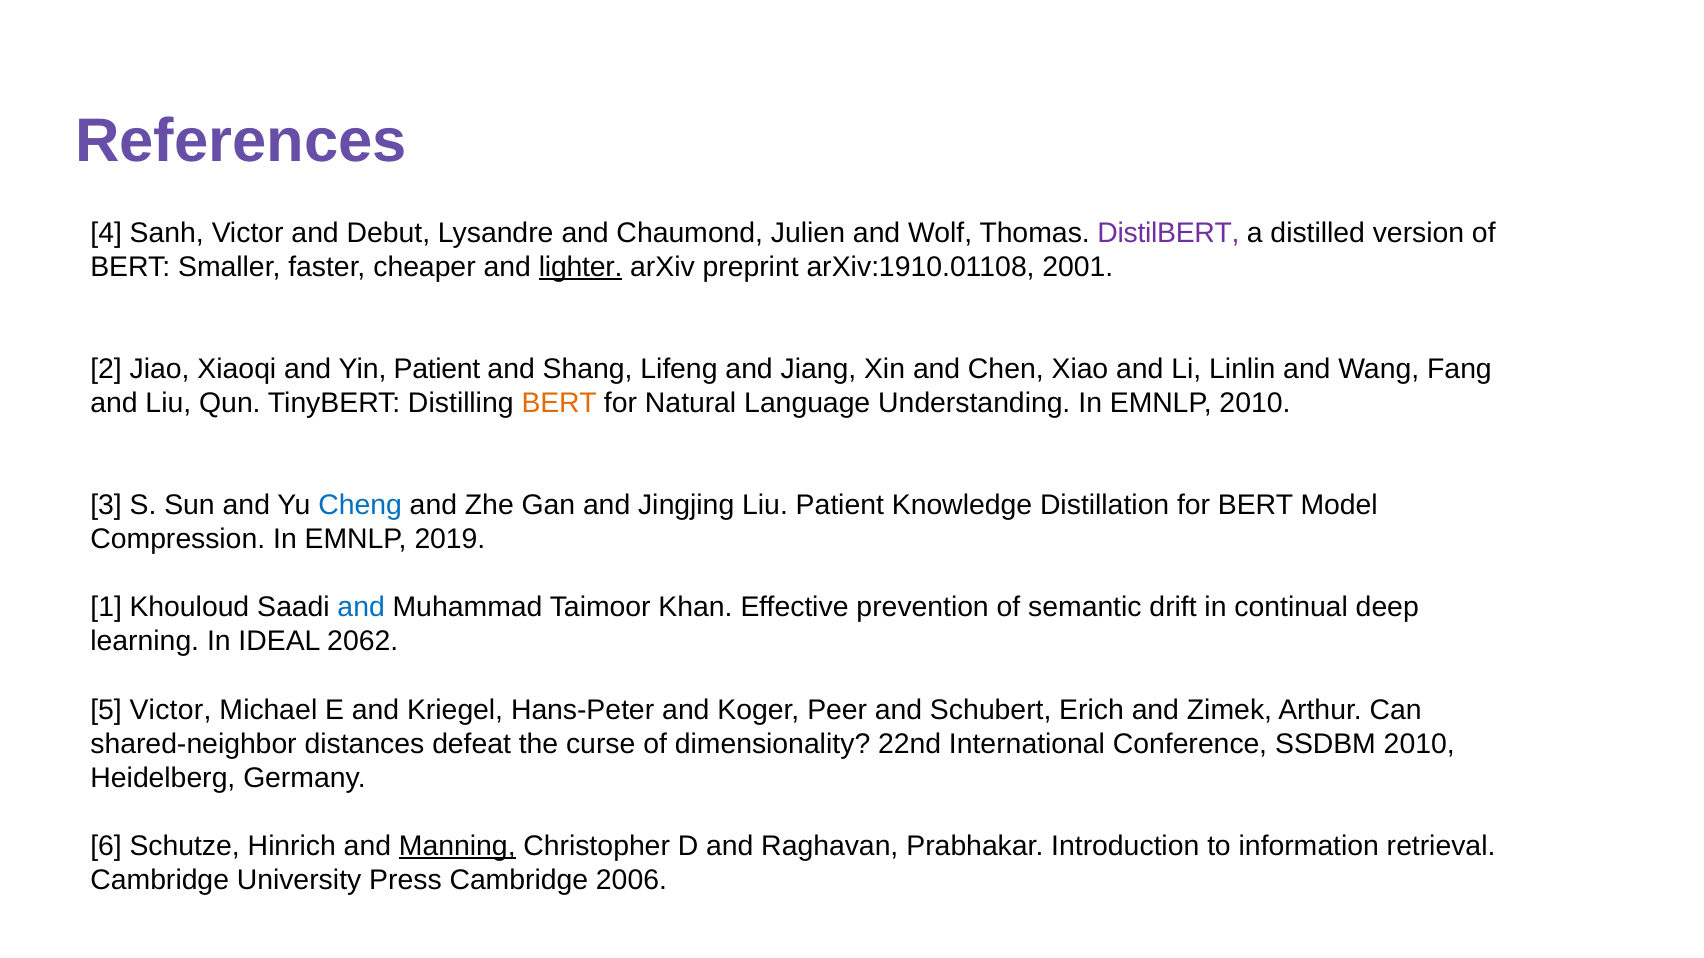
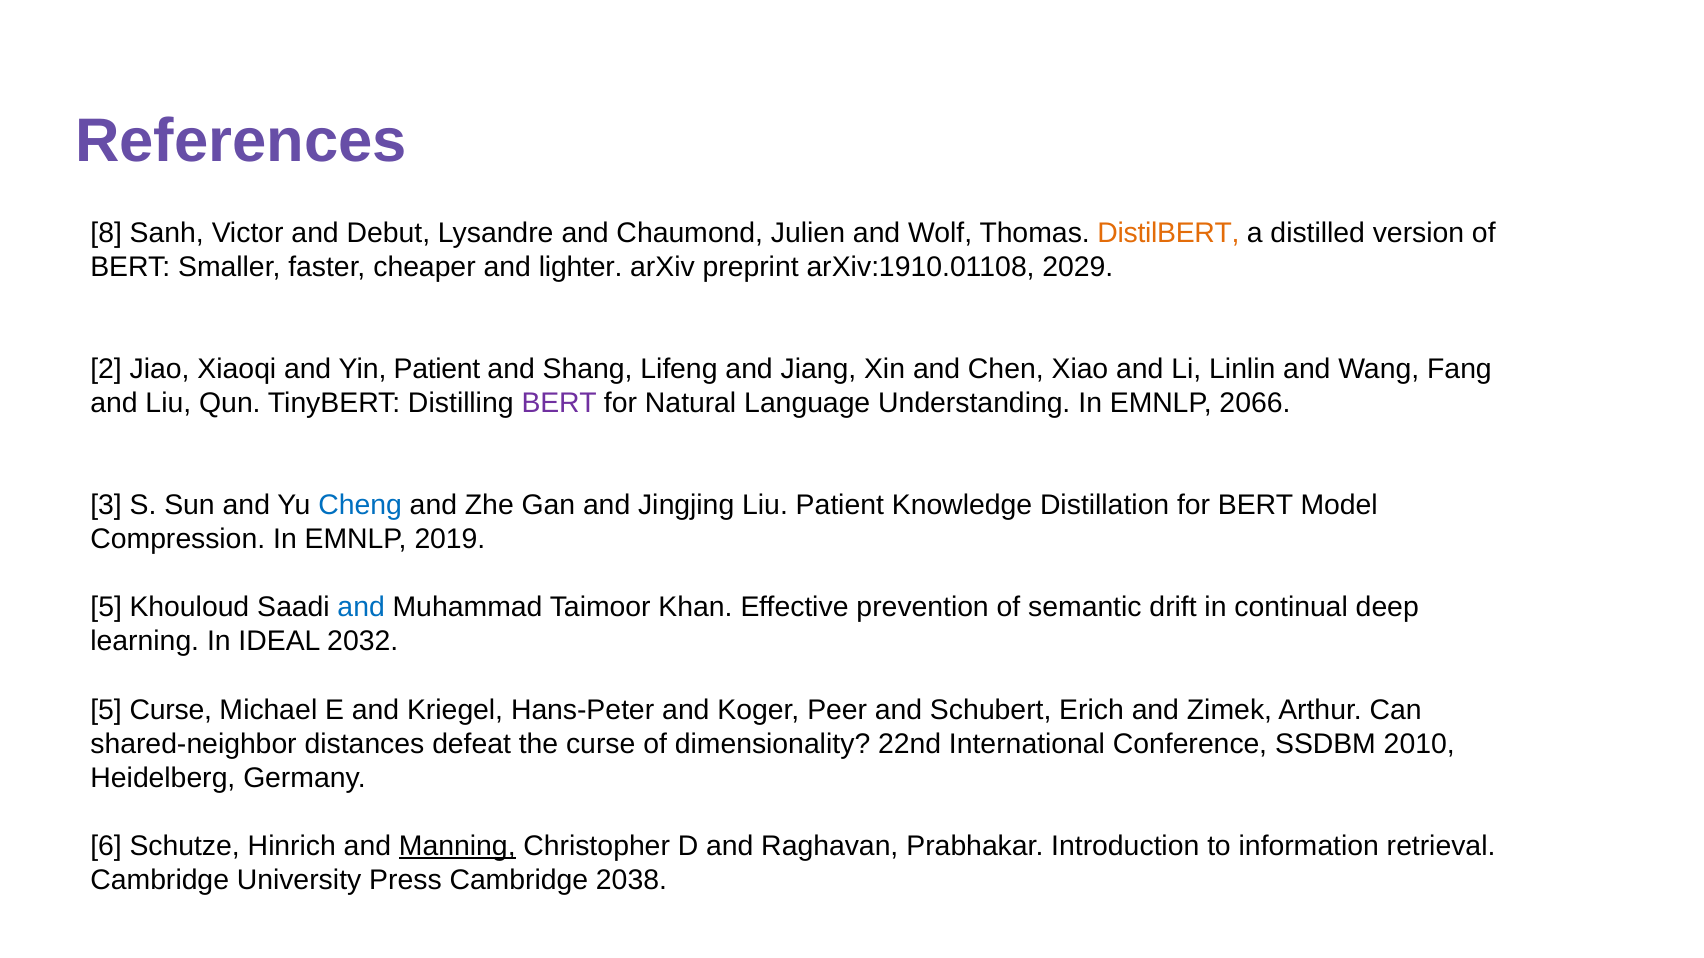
4: 4 -> 8 (106, 233)
DistilBERT colour: purple -> orange (1168, 233)
lighter underline: present -> none (581, 267)
2001: 2001 -> 2029 (1078, 267)
BERT colour: orange -> purple (559, 403)
EMNLP 2010: 2010 -> 2066 (1255, 403)
1: 1 -> 5 (106, 608)
2062: 2062 -> 2032 (363, 642)
5 Victor: Victor -> Curse (171, 710)
2006: 2006 -> 2038 (631, 880)
